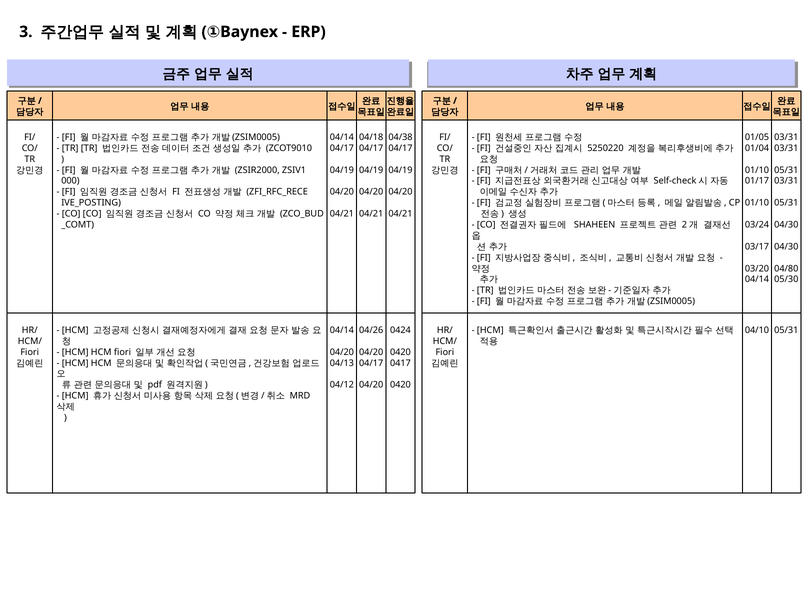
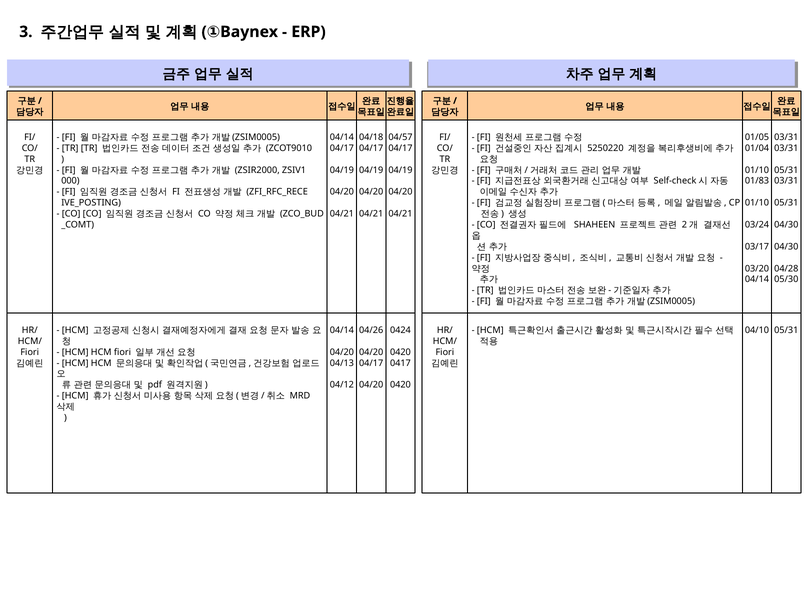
04/38: 04/38 -> 04/57 (400, 137)
01/17: 01/17 -> 01/83 (757, 181)
04/80: 04/80 -> 04/28 (786, 268)
